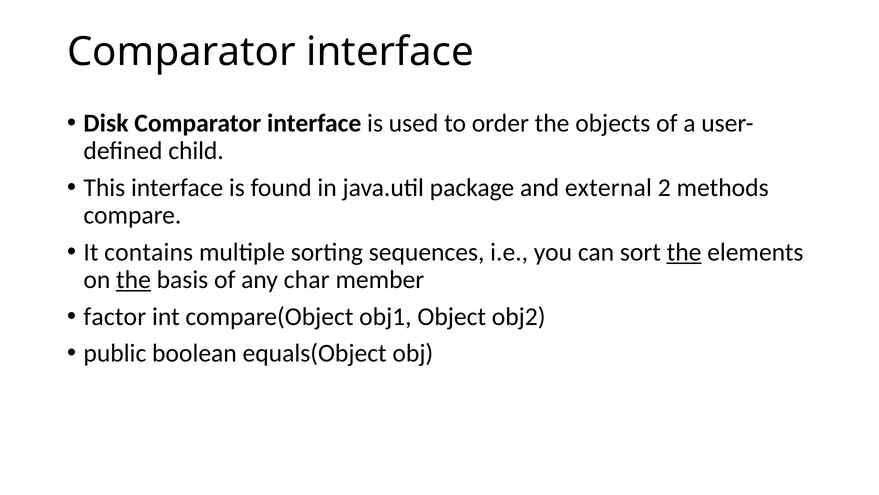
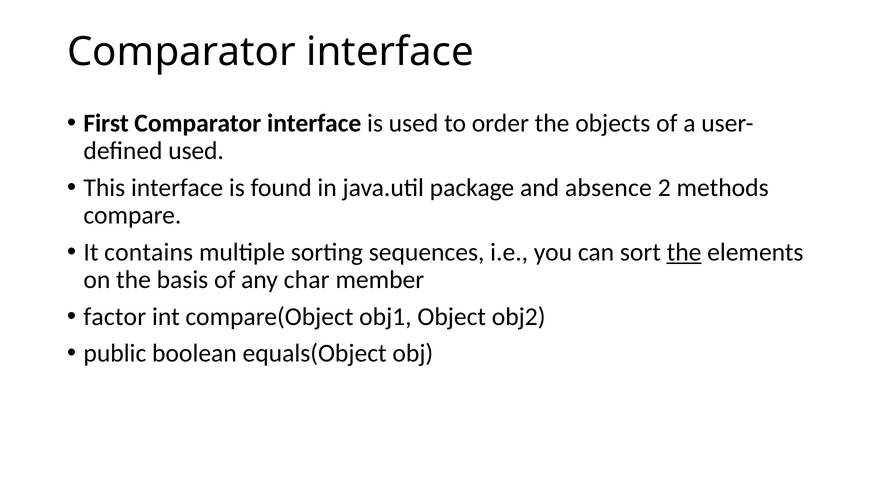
Disk: Disk -> First (106, 123)
child: child -> used (196, 151)
external: external -> absence (608, 187)
the underline: present -> none (133, 280)
